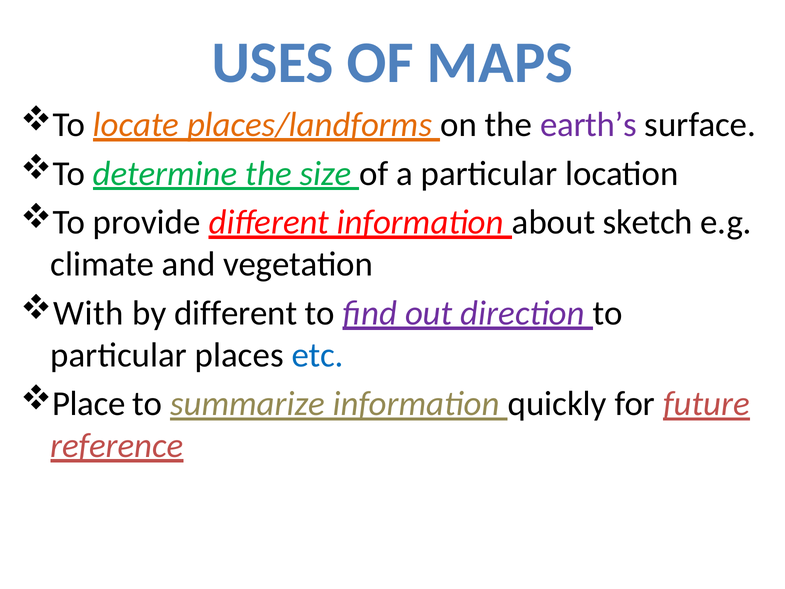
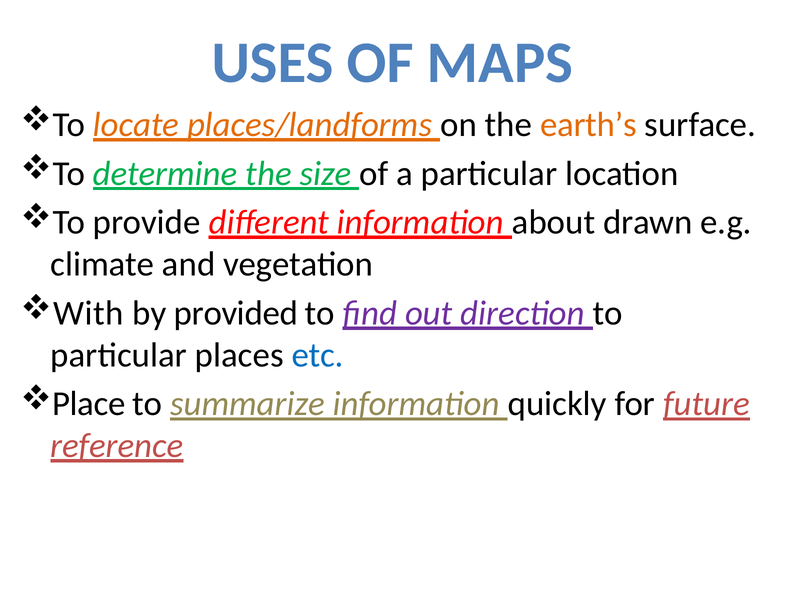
earth’s colour: purple -> orange (588, 125)
sketch: sketch -> drawn (648, 222)
by different: different -> provided (236, 313)
